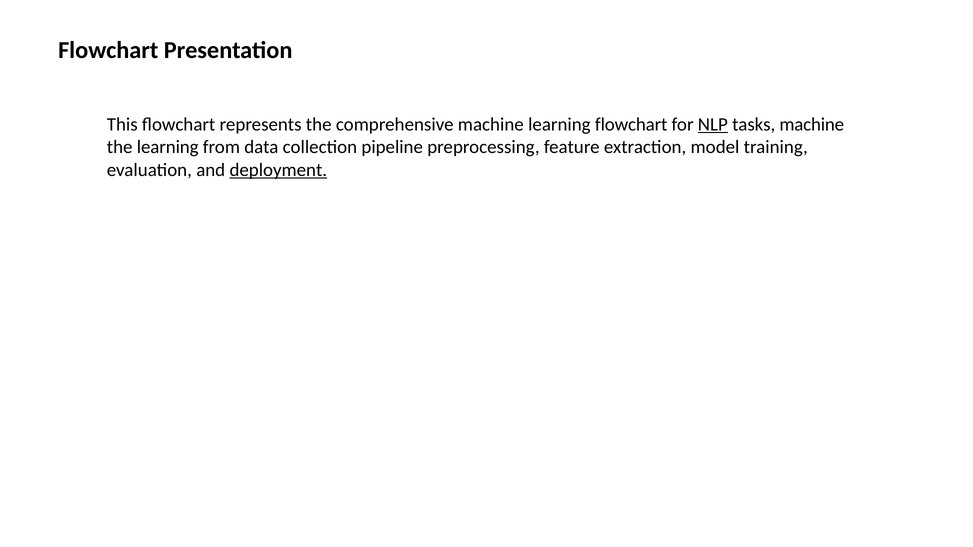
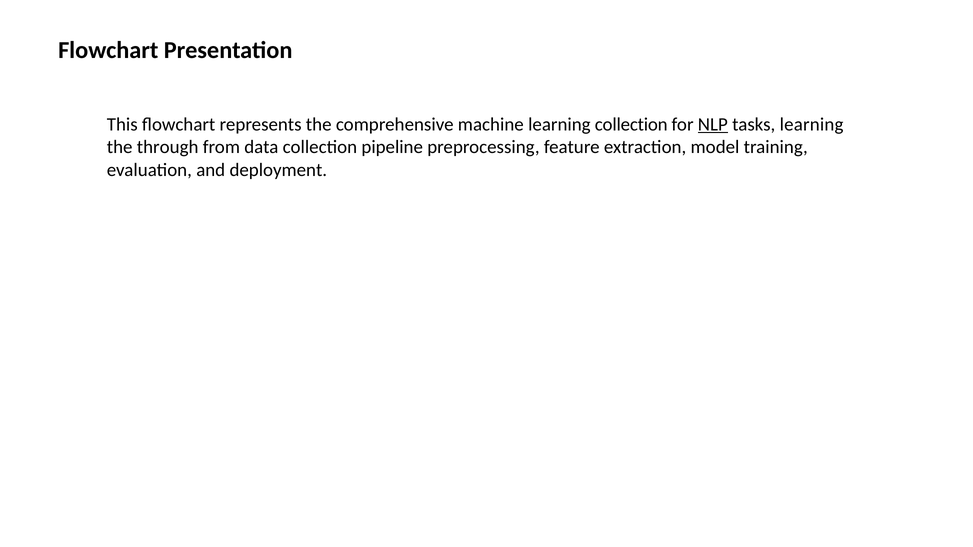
learning flowchart: flowchart -> collection (631, 124)
tasks machine: machine -> learning (812, 124)
the learning: learning -> through (168, 147)
deployment underline: present -> none (278, 170)
